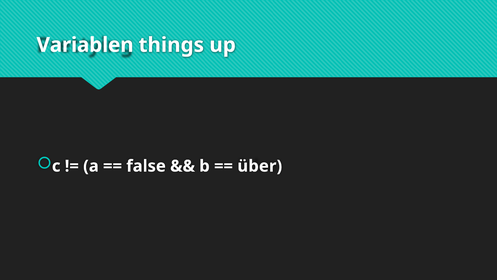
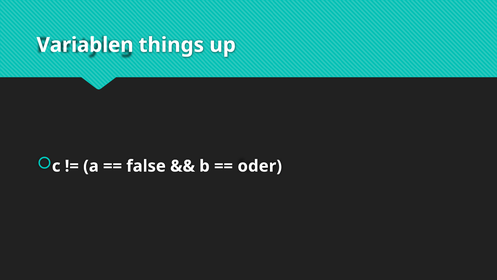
über: über -> oder (260, 166)
